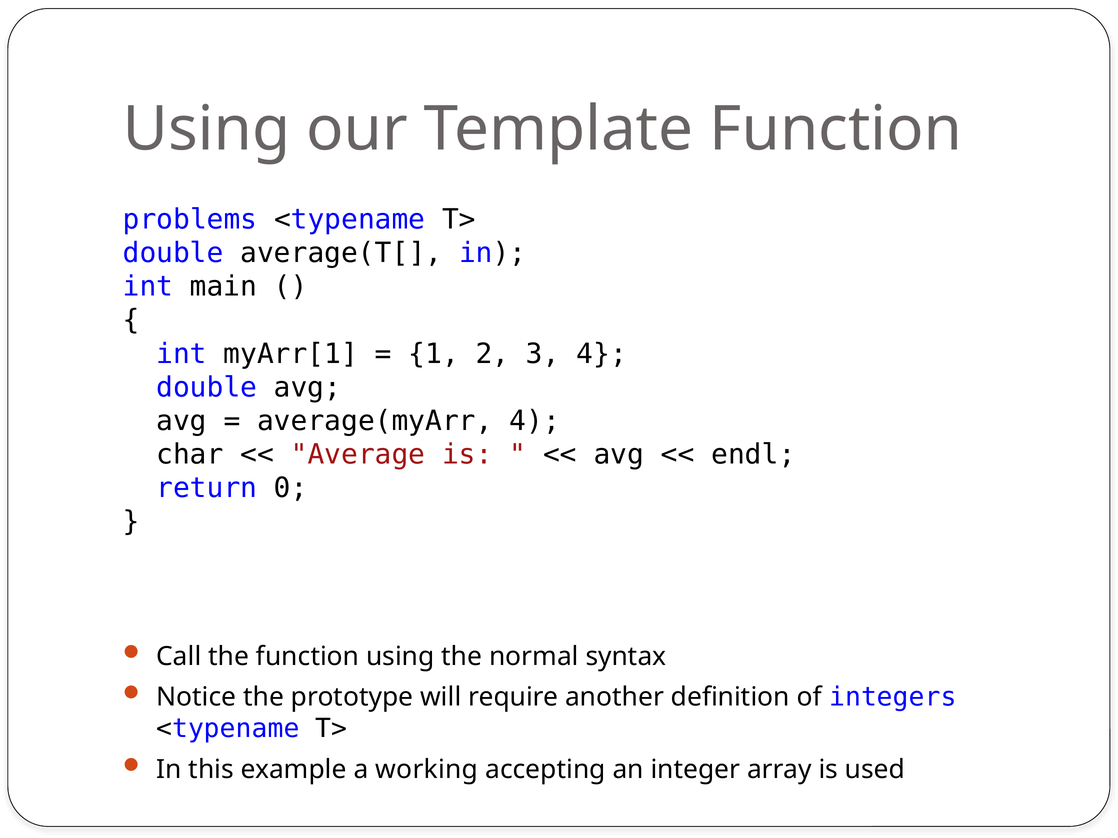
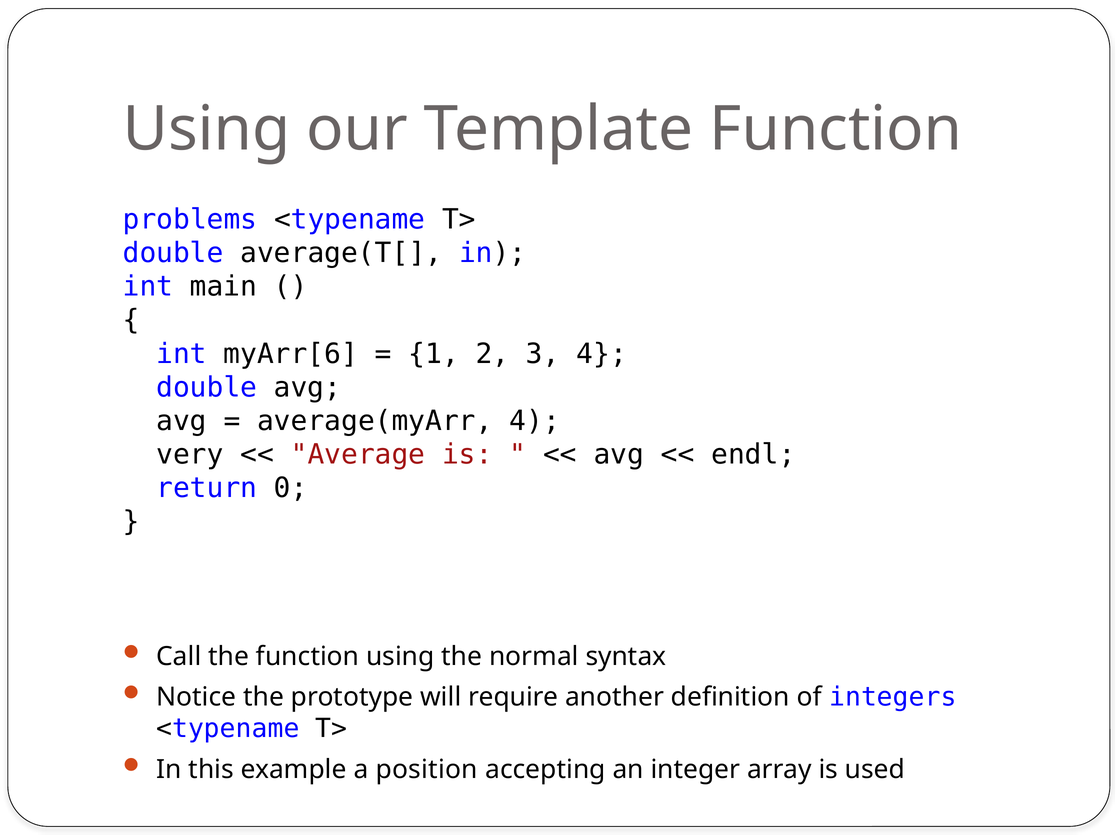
myArr[1: myArr[1 -> myArr[6 (291, 354)
char: char -> very (190, 455)
working: working -> position (427, 770)
